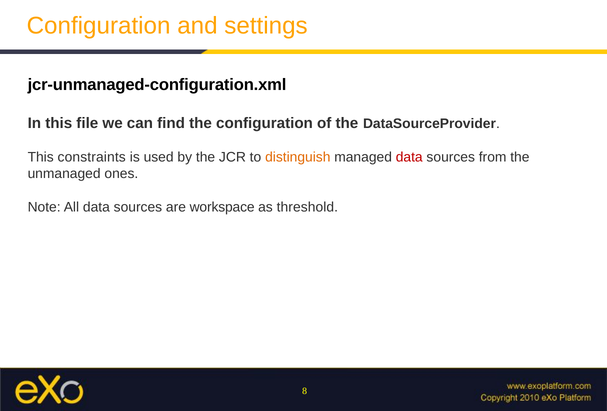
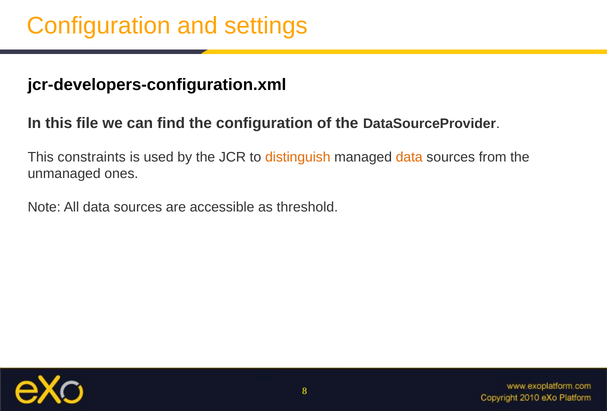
jcr-unmanaged-configuration.xml: jcr-unmanaged-configuration.xml -> jcr-developers-configuration.xml (157, 85)
data colour: red -> orange (409, 157)
workspace: workspace -> accessible (222, 207)
